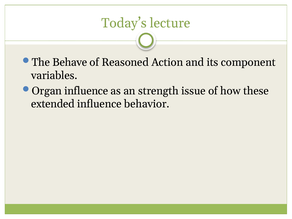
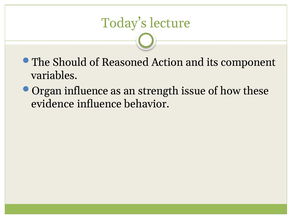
Behave: Behave -> Should (70, 62)
extended: extended -> evidence (53, 104)
